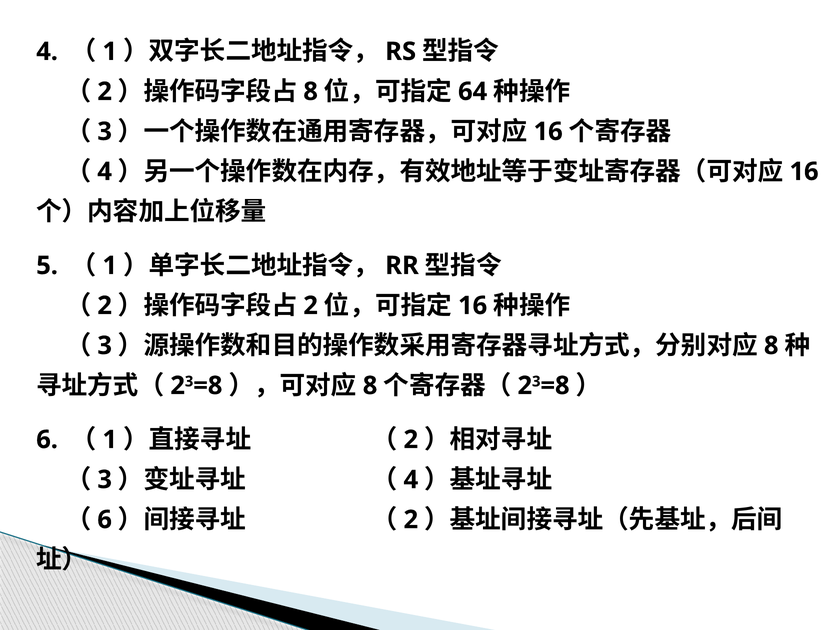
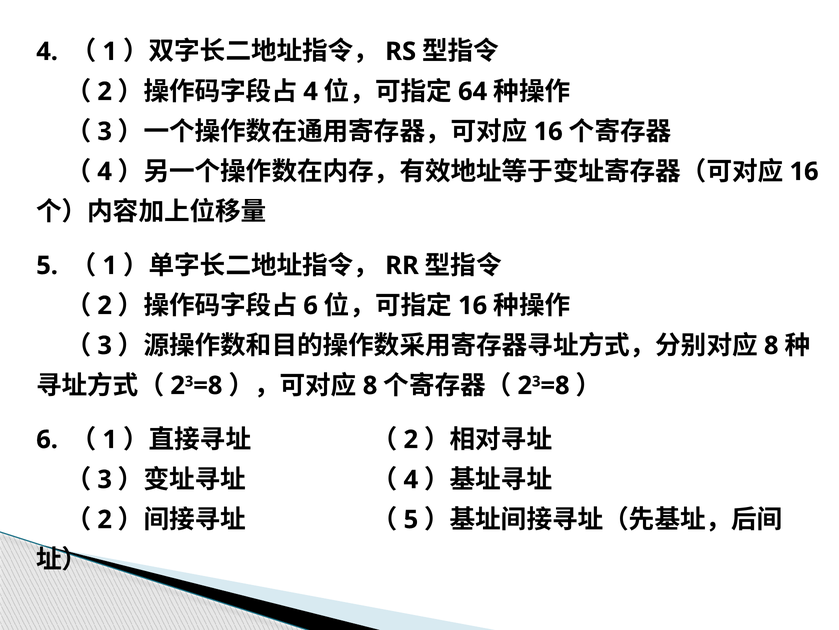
8: 8 -> 4 (311, 91)
2: 2 -> 6 (311, 305)
6: 6 -> 2 (105, 519)
2: 2 -> 5 (411, 519)
